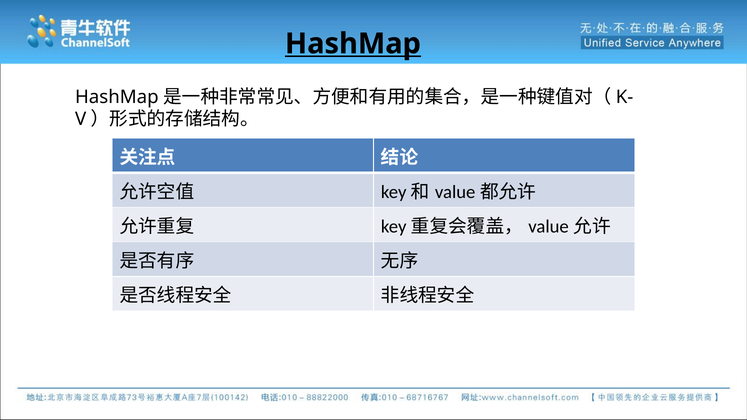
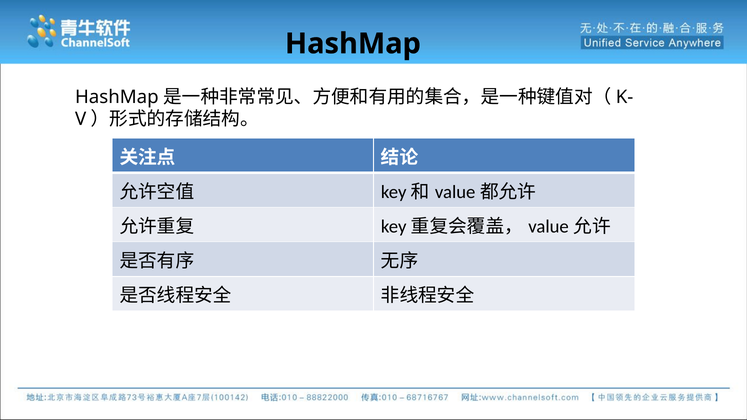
HashMap underline: present -> none (353, 44)
